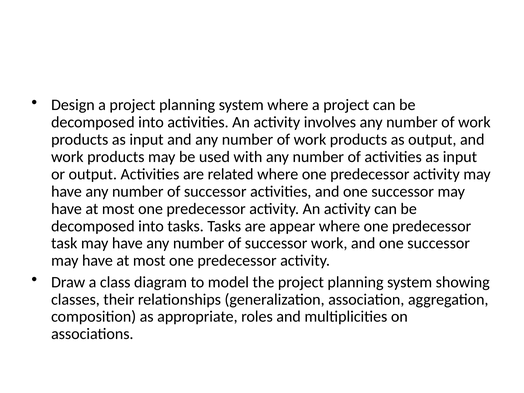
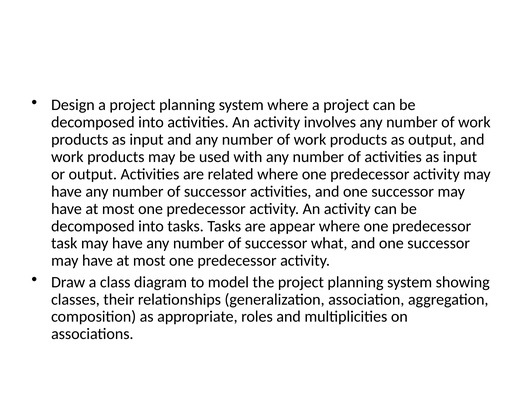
successor work: work -> what (329, 243)
